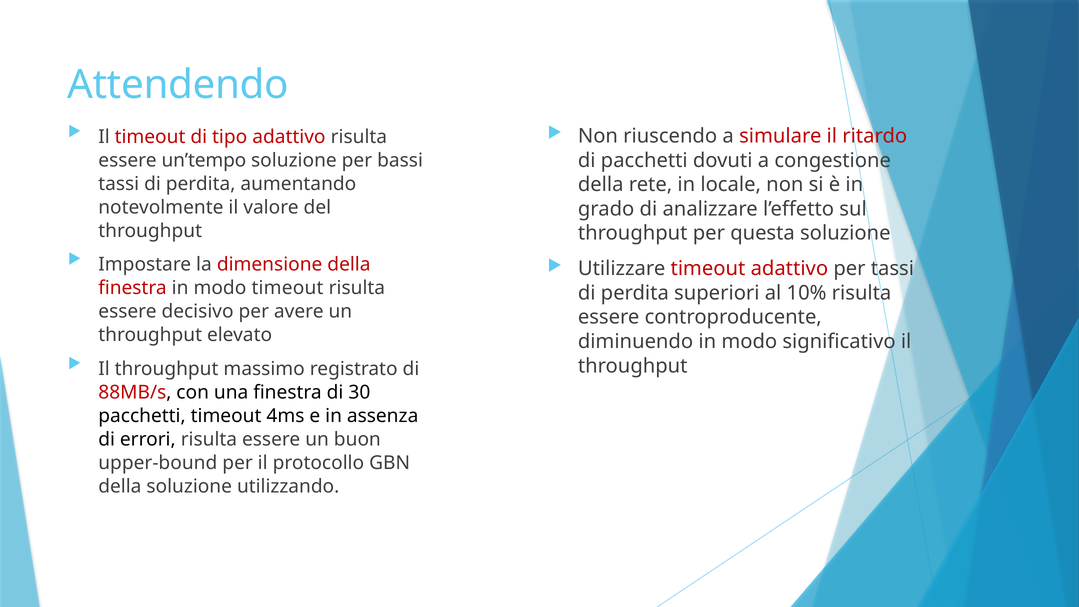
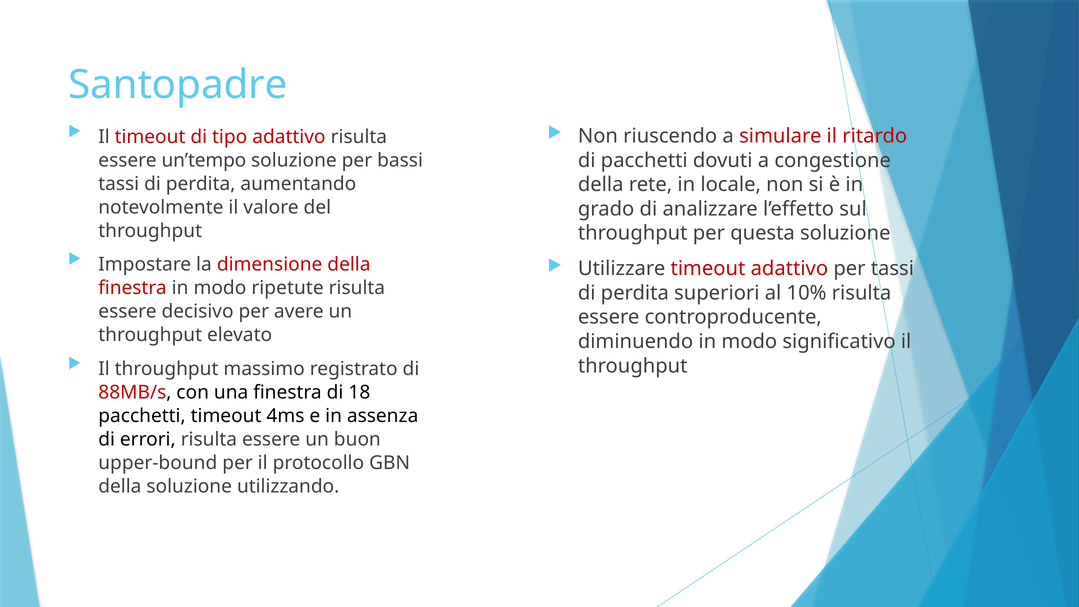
Attendendo: Attendendo -> Santopadre (178, 85)
modo timeout: timeout -> ripetute (288, 288)
30: 30 -> 18 (359, 392)
